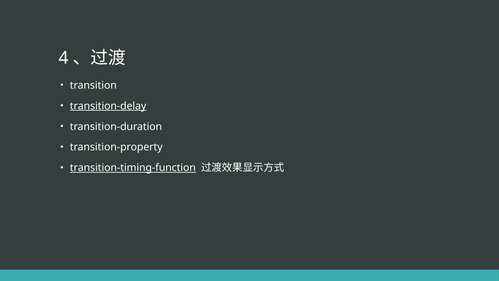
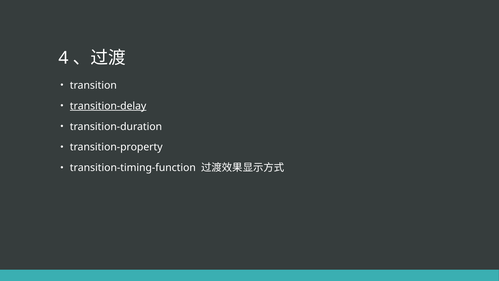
transition-timing-function underline: present -> none (133, 168)
